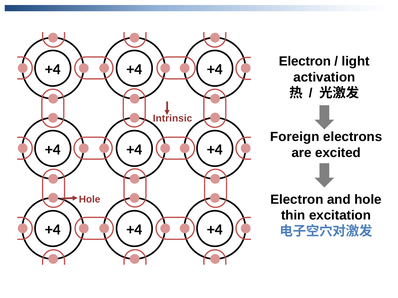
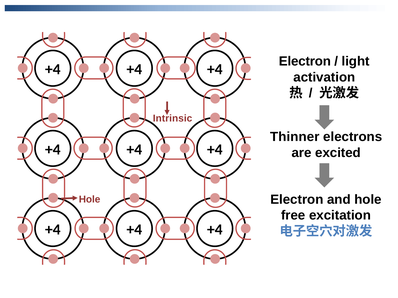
Foreign: Foreign -> Thinner (295, 137)
thin: thin -> free (293, 216)
